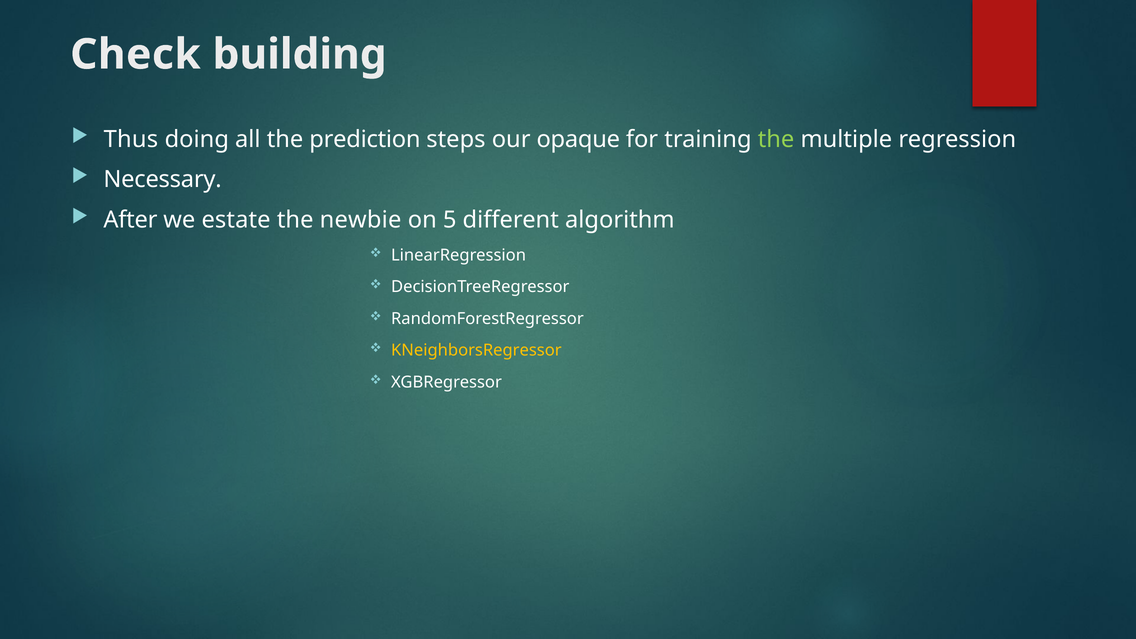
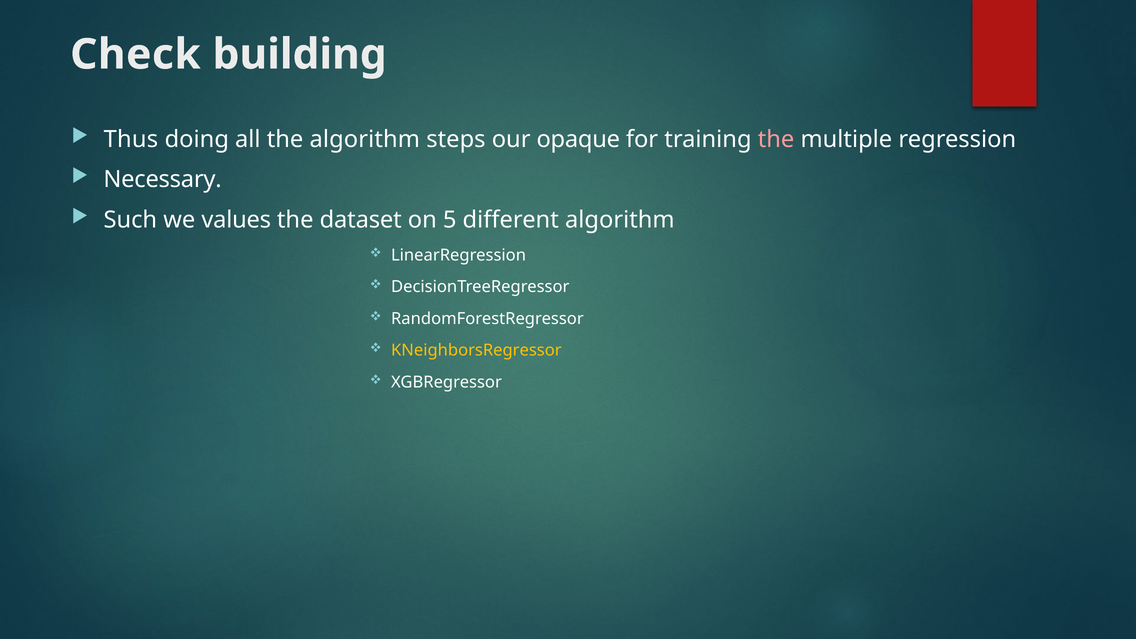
the prediction: prediction -> algorithm (365, 139)
the colour: light green -> pink (776, 139)
After: After -> Such (130, 220)
estate: estate -> values (236, 220)
newbie: newbie -> dataset (361, 220)
